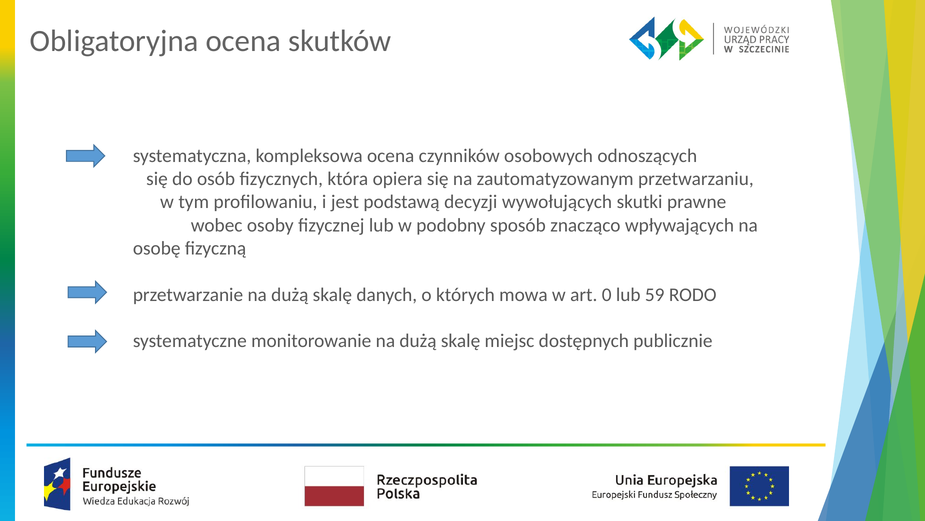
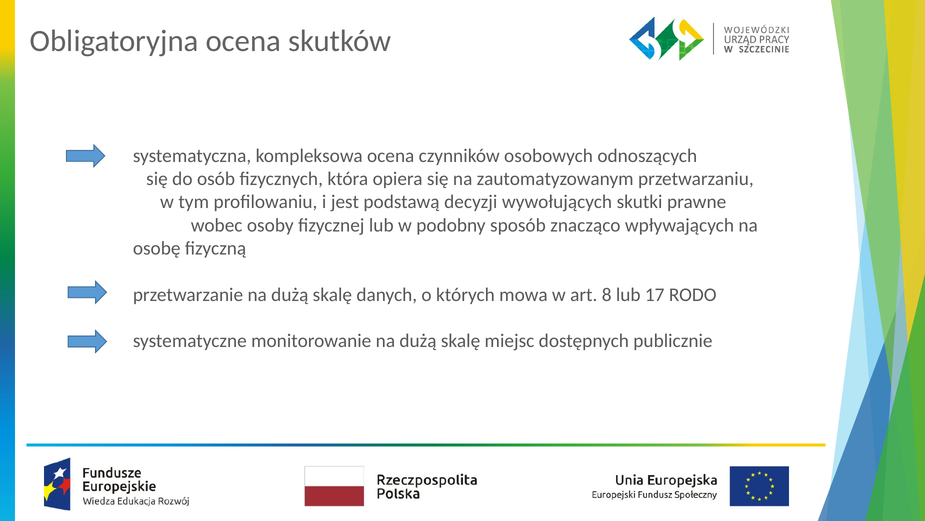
0: 0 -> 8 (607, 294)
59: 59 -> 17 (655, 294)
